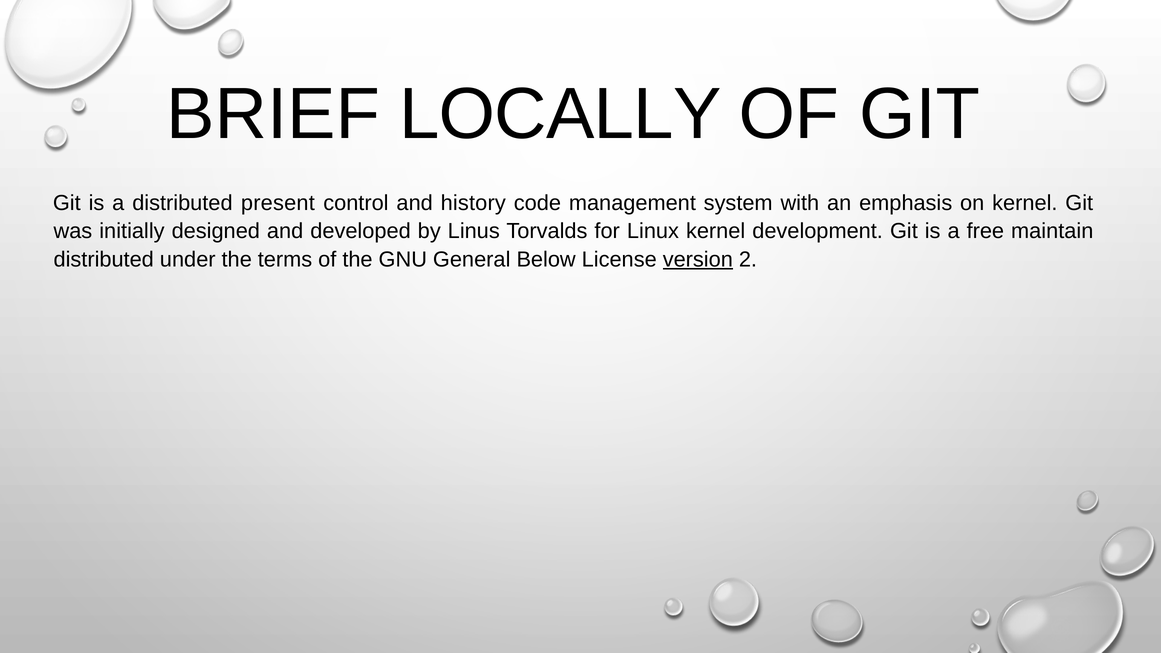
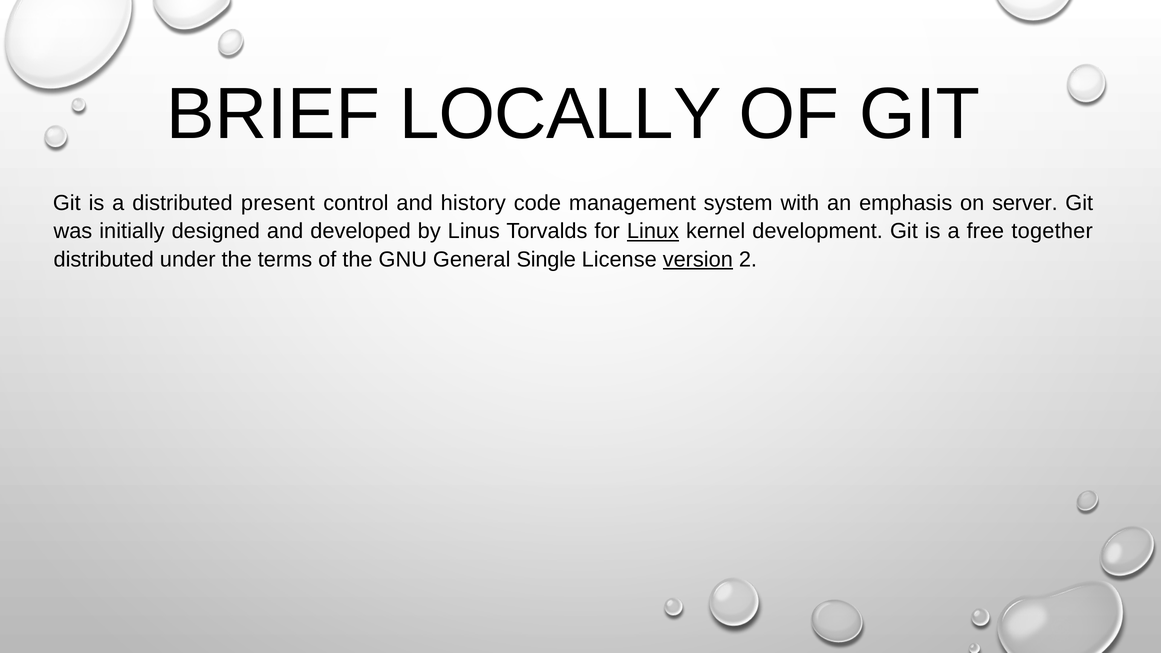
on kernel: kernel -> server (1025, 203)
Linux underline: none -> present (653, 231)
maintain: maintain -> together (1052, 231)
Below: Below -> Single (546, 259)
